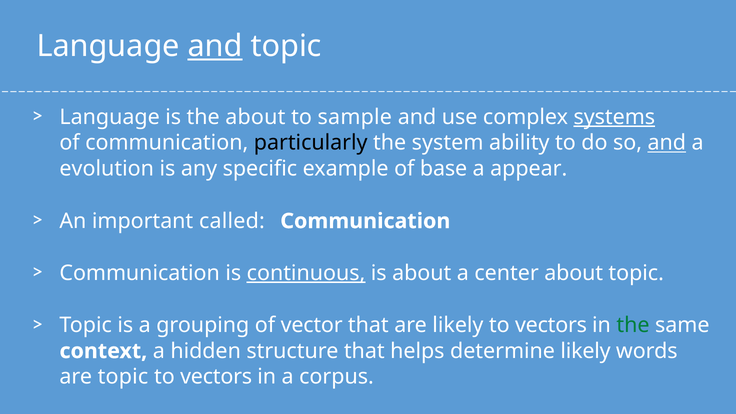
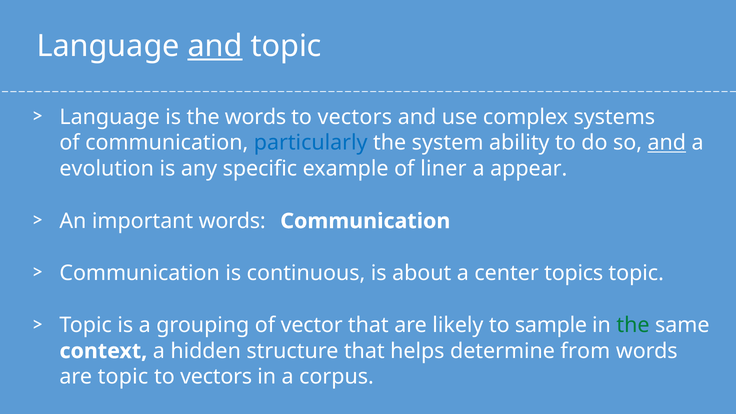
the about: about -> words (256, 117)
sample: sample -> vectors (355, 117)
systems underline: present -> none (614, 117)
particularly colour: black -> blue (311, 143)
base: base -> liner (443, 168)
important called: called -> words (232, 221)
continuous underline: present -> none (306, 273)
center about: about -> topics (574, 273)
likely to vectors: vectors -> sample (551, 325)
determine likely: likely -> from (585, 351)
